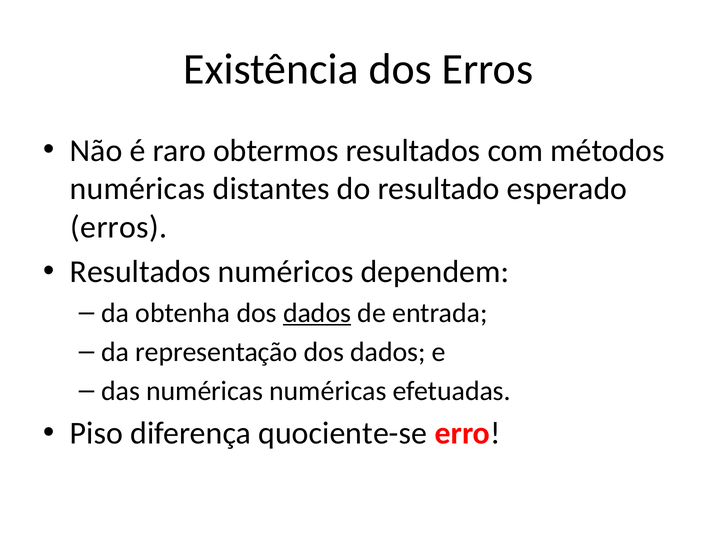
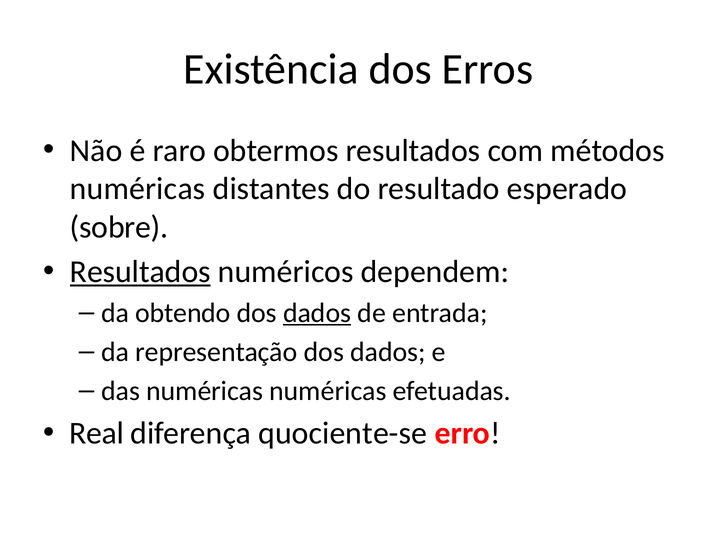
erros: erros -> sobre (119, 227)
Resultados underline: none -> present (140, 272)
obtenha: obtenha -> obtendo (183, 313)
Piso: Piso -> Real (97, 433)
